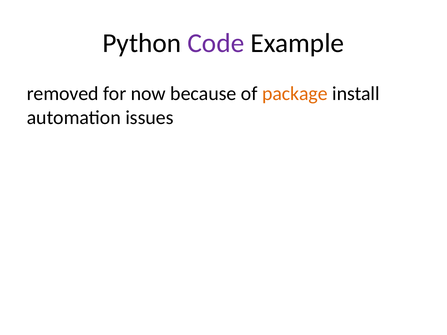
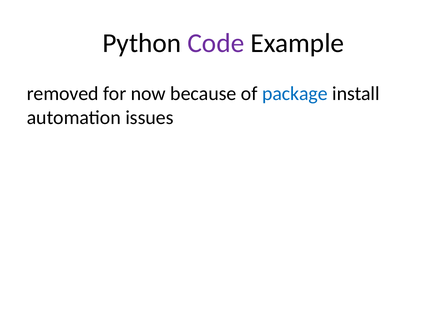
package colour: orange -> blue (295, 94)
